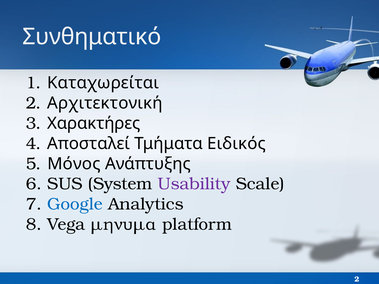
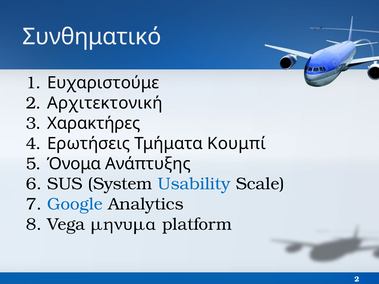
Καταχωρείται: Καταχωρείται -> Ευχαριστούμε (103, 83)
Αποσταλεί: Αποσταλεί -> Ερωτήσεις (89, 144)
Ειδικός: Ειδικός -> Κουμπί (237, 144)
Μόνος: Μόνος -> Όνομα (74, 164)
Usability colour: purple -> blue (194, 184)
